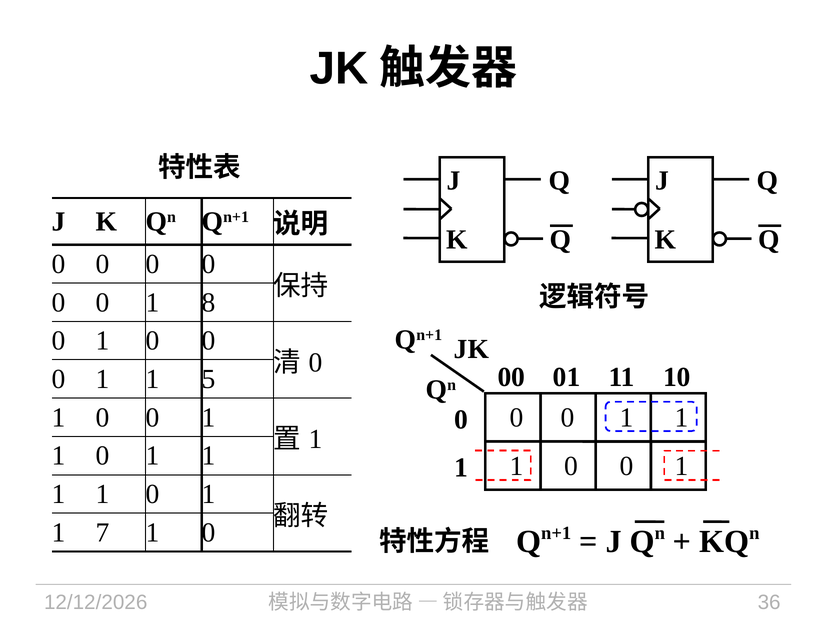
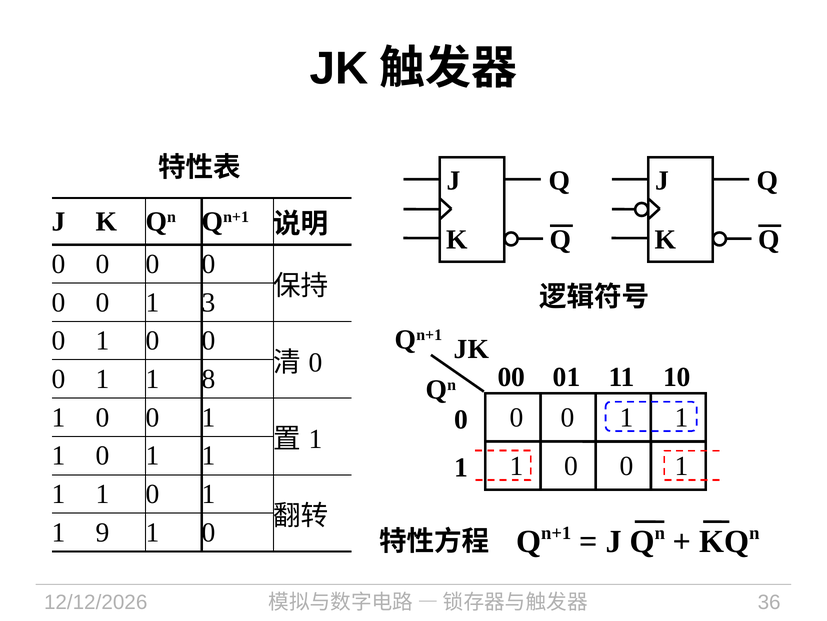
8: 8 -> 3 (209, 302)
5: 5 -> 8 (209, 379)
7: 7 -> 9 (102, 532)
